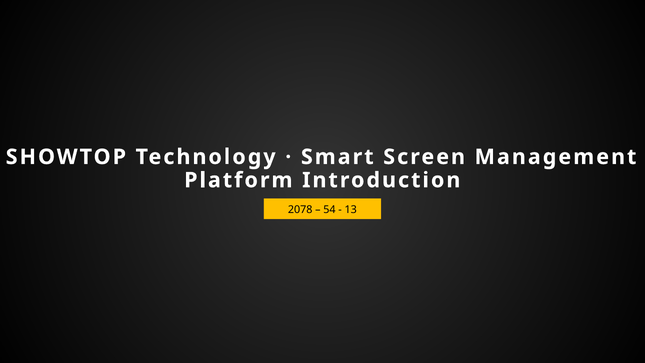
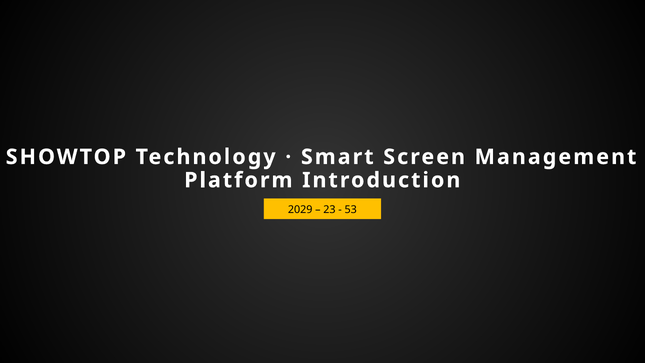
2078: 2078 -> 2029 (300, 209)
54: 54 -> 23 (329, 209)
13: 13 -> 53 (351, 209)
